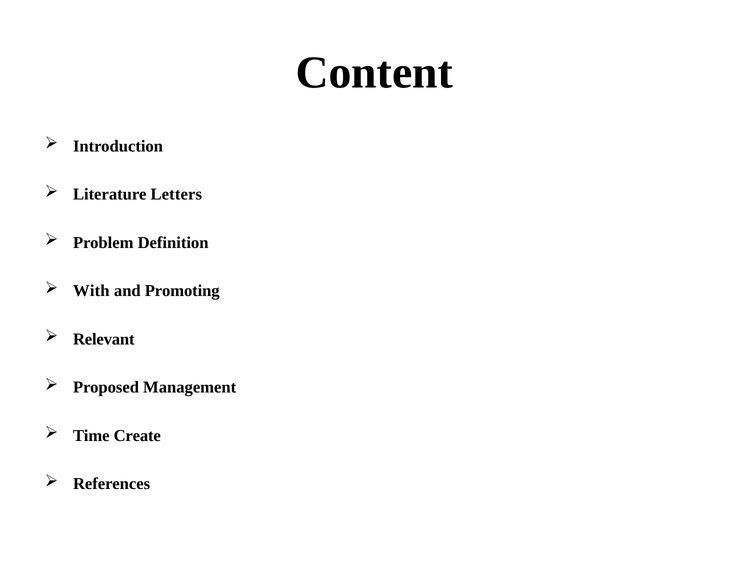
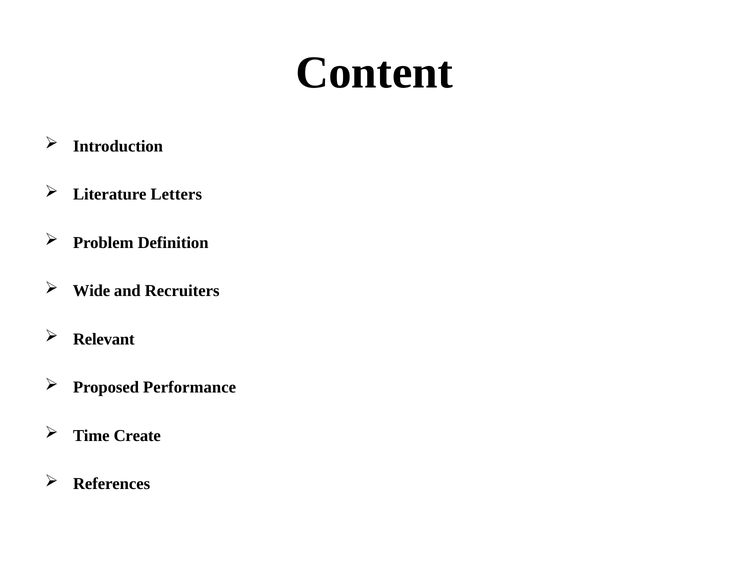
With: With -> Wide (92, 291)
Promoting: Promoting -> Recruiters (182, 291)
Management: Management -> Performance (190, 387)
